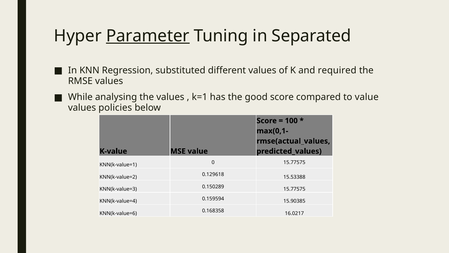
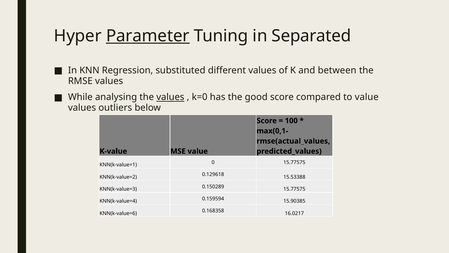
required: required -> between (337, 70)
values underline: none -> present (170, 97)
k=1: k=1 -> k=0 (200, 97)
policies: policies -> outliers (115, 108)
